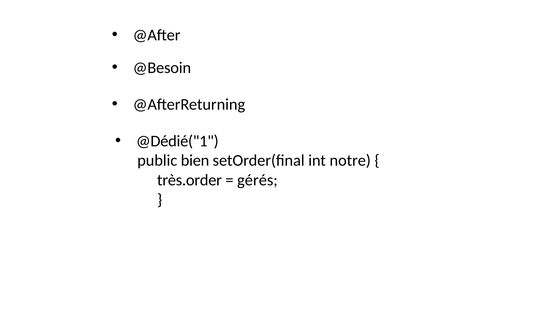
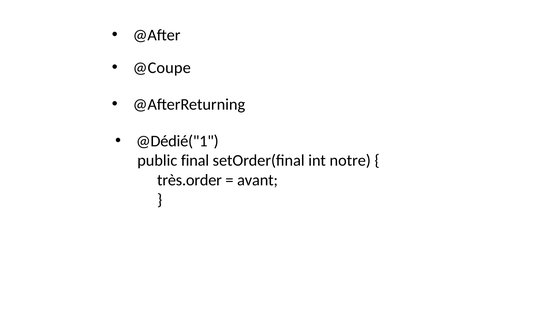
@Besoin: @Besoin -> @Coupe (162, 68)
bien: bien -> final (195, 161)
gérés: gérés -> avant (258, 180)
